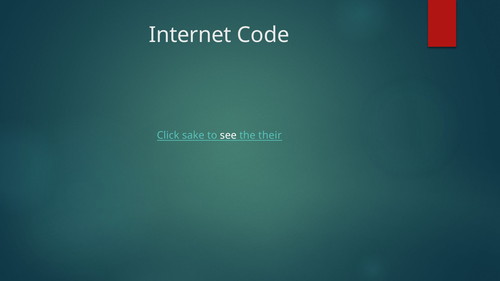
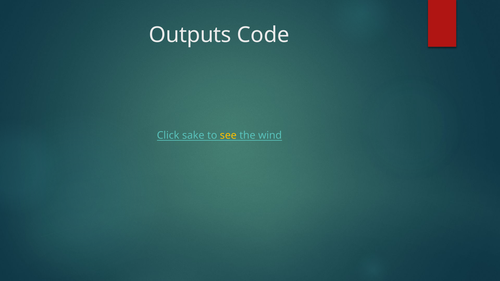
Internet: Internet -> Outputs (190, 35)
see colour: white -> yellow (228, 136)
their: their -> wind (270, 136)
